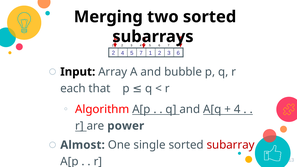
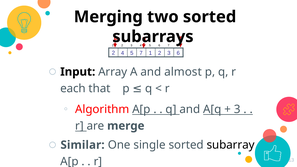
bubble: bubble -> almost (183, 72)
4: 4 -> 3 (237, 109)
power: power -> merge (126, 126)
Almost: Almost -> Similar (83, 145)
subarray colour: red -> black (231, 145)
